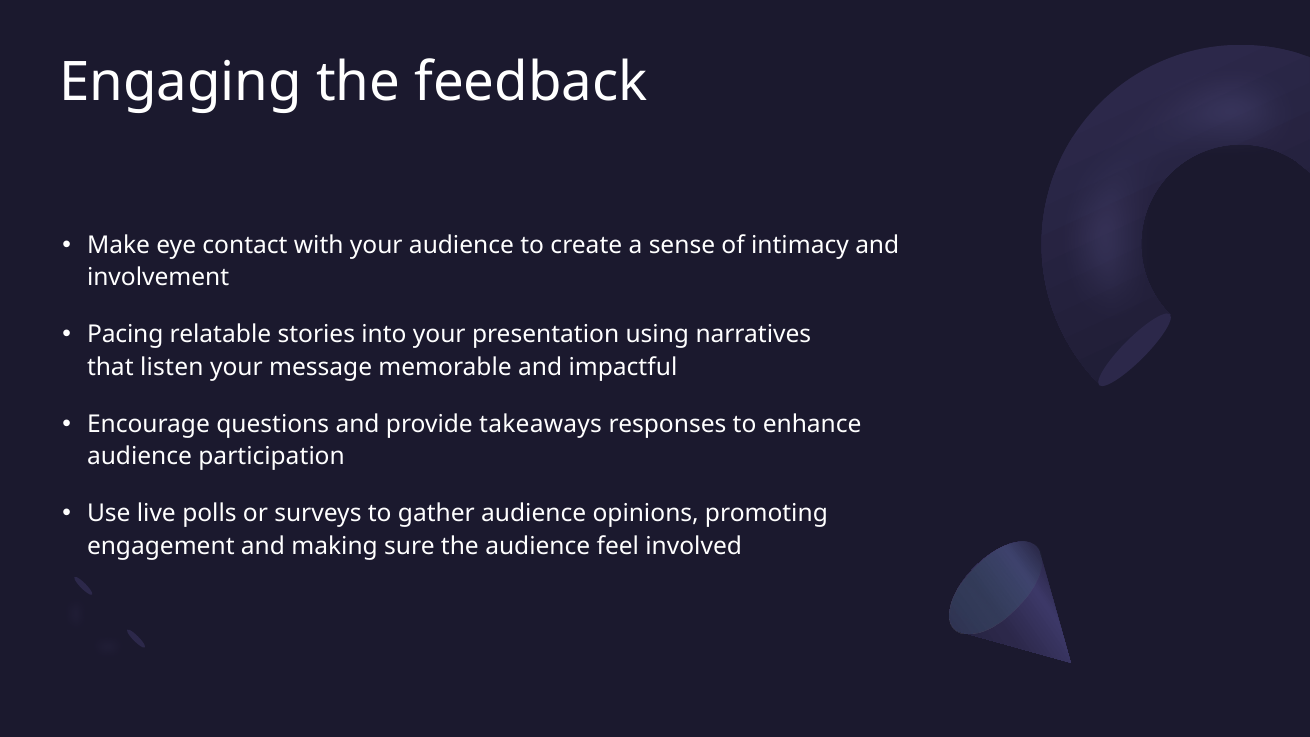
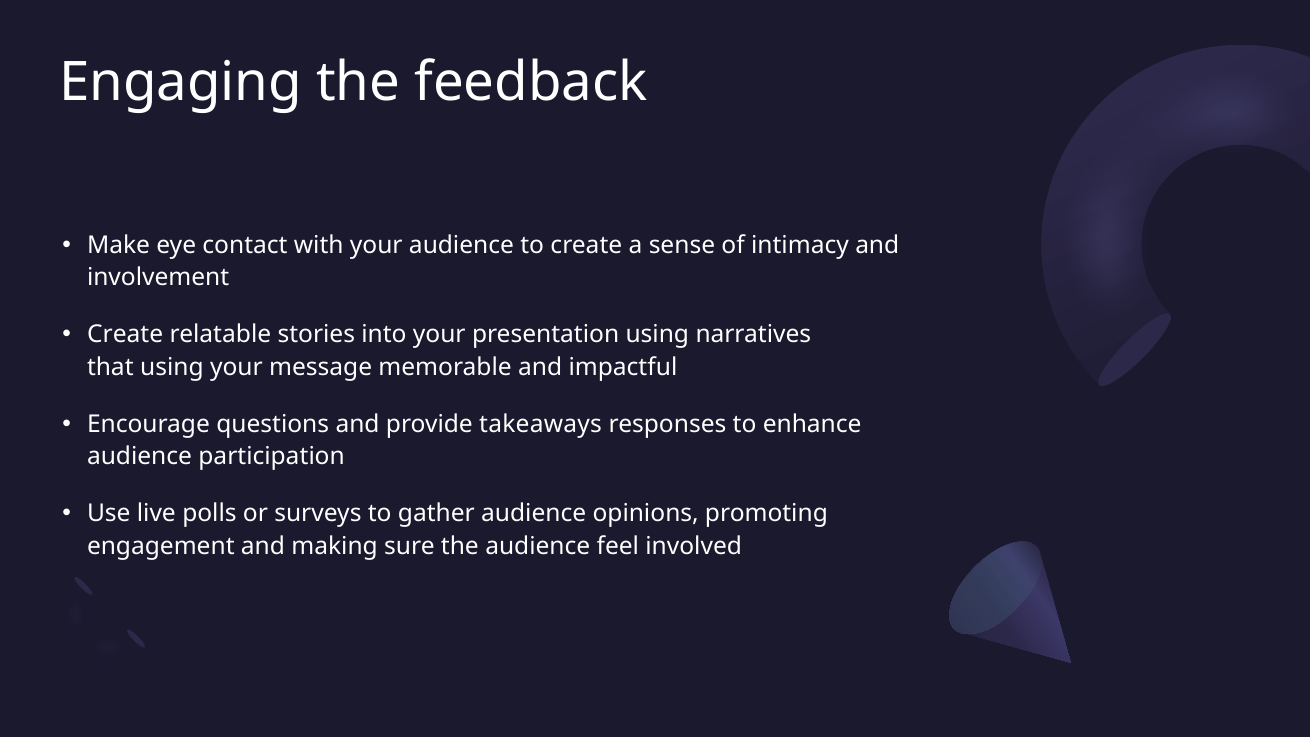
Pacing: Pacing -> Create (125, 335)
that listen: listen -> using (172, 367)
